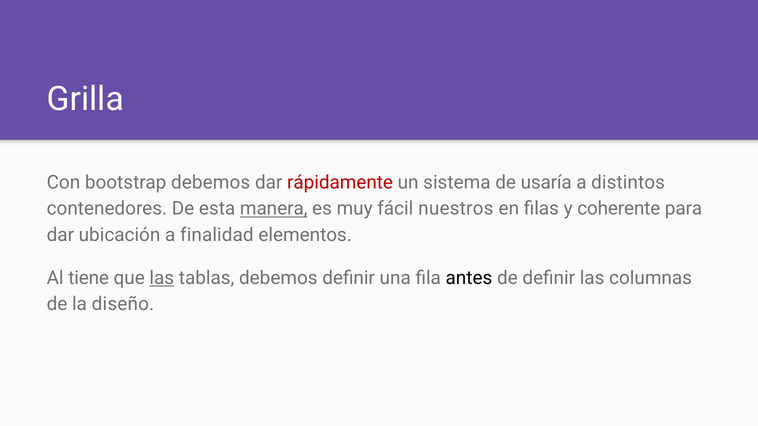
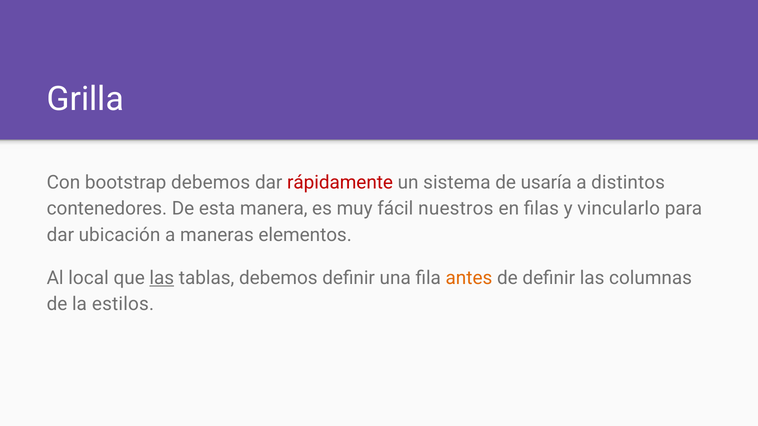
manera underline: present -> none (274, 209)
coherente: coherente -> vincularlo (619, 209)
finalidad: finalidad -> maneras (217, 235)
tiene: tiene -> local (89, 278)
antes colour: black -> orange (469, 278)
diseño: diseño -> estilos (123, 304)
